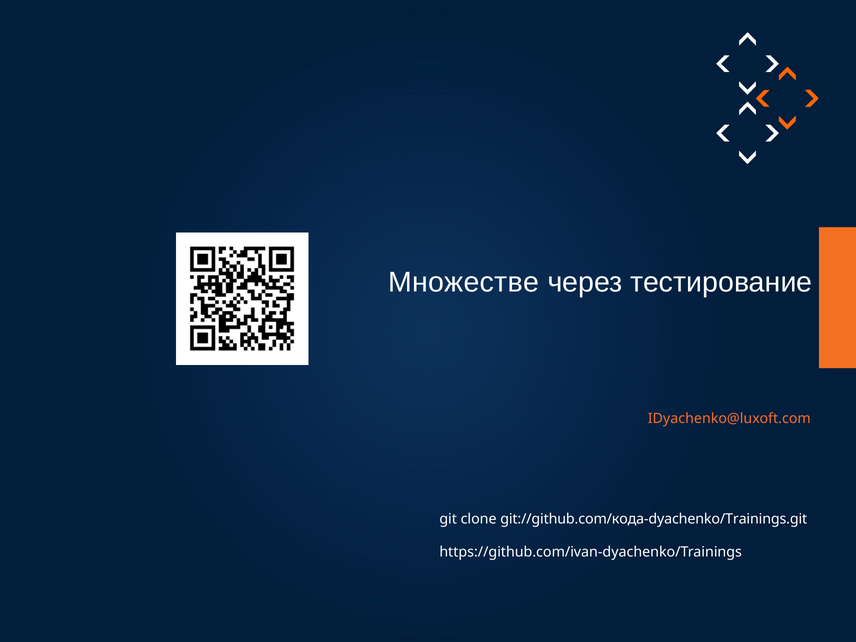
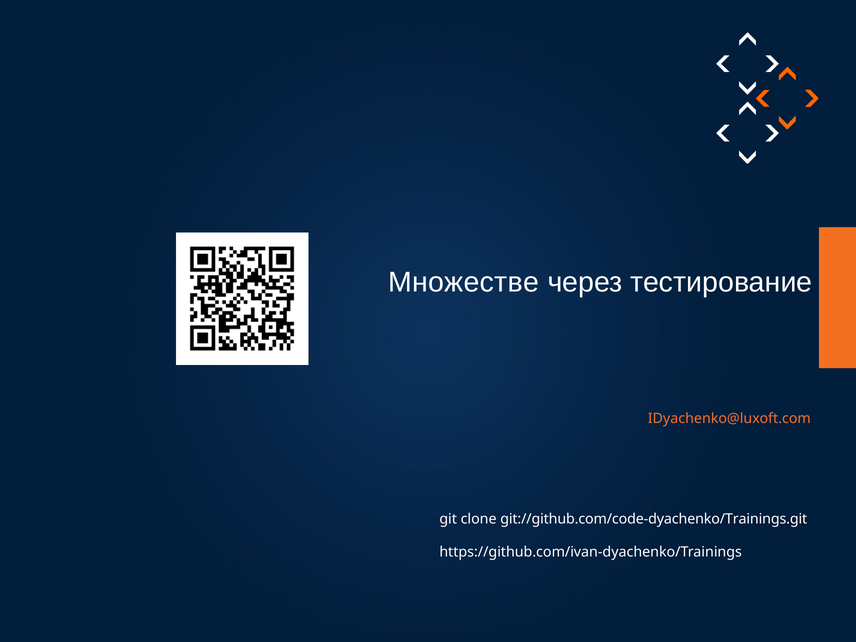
git://github.com/кода-dyachenko/Trainings.git: git://github.com/кода-dyachenko/Trainings.git -> git://github.com/code-dyachenko/Trainings.git (654, 519)
